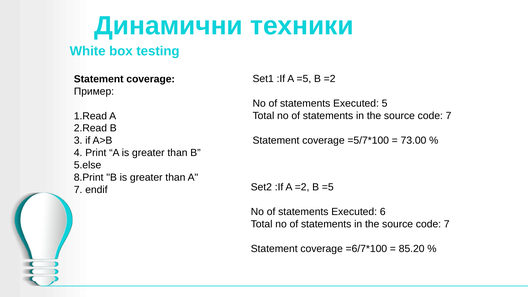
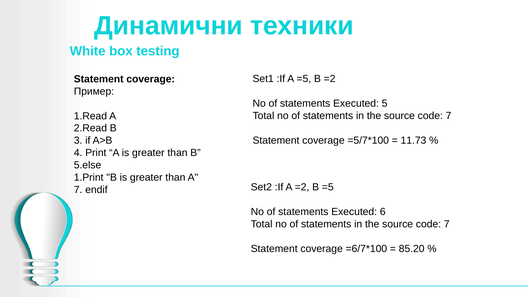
73.00: 73.00 -> 11.73 (413, 140)
8.Print: 8.Print -> 1.Print (89, 178)
